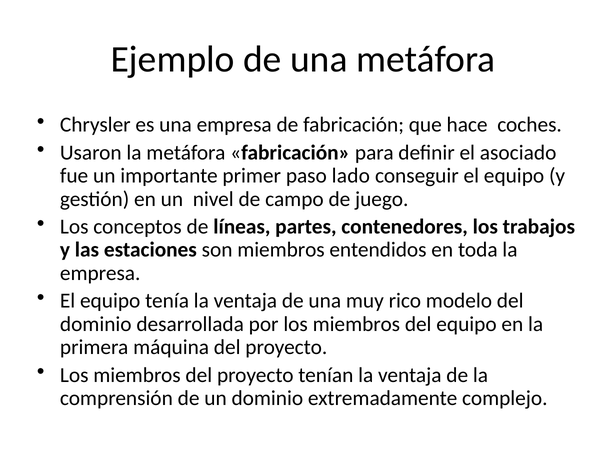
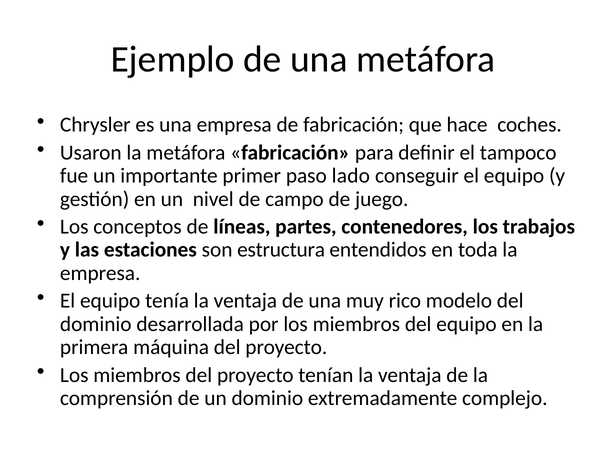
asociado: asociado -> tampoco (518, 153)
son miembros: miembros -> estructura (281, 250)
